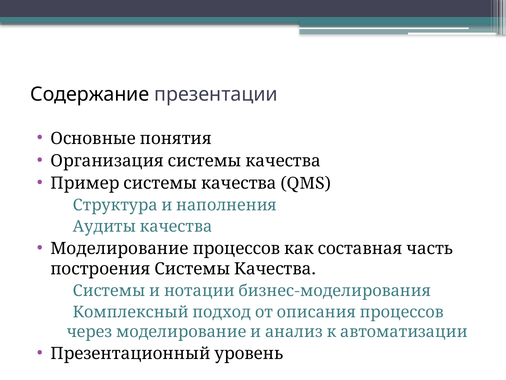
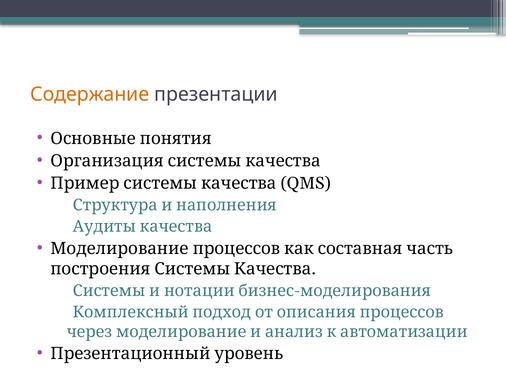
Содержание colour: black -> orange (90, 94)
